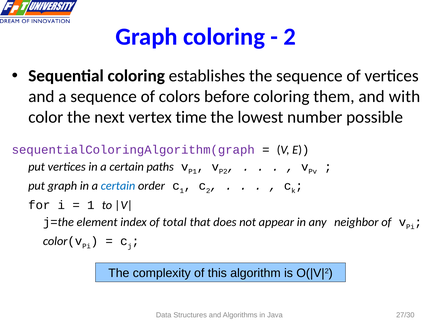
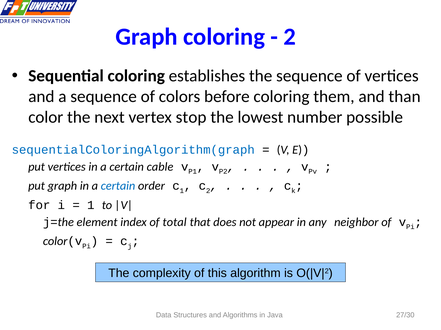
with: with -> than (405, 97)
time: time -> stop (191, 117)
sequentialColoringAlgorithm(graph colour: purple -> blue (133, 150)
paths: paths -> cable (160, 167)
